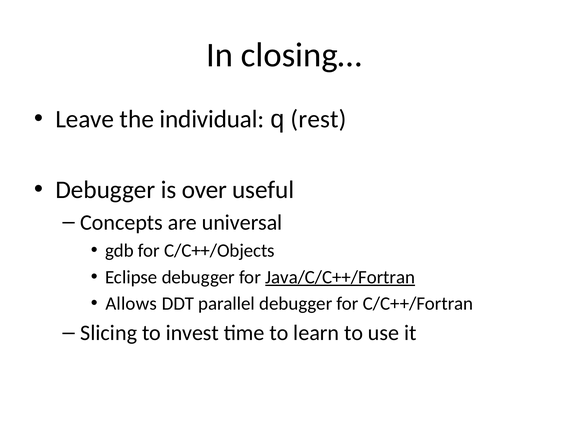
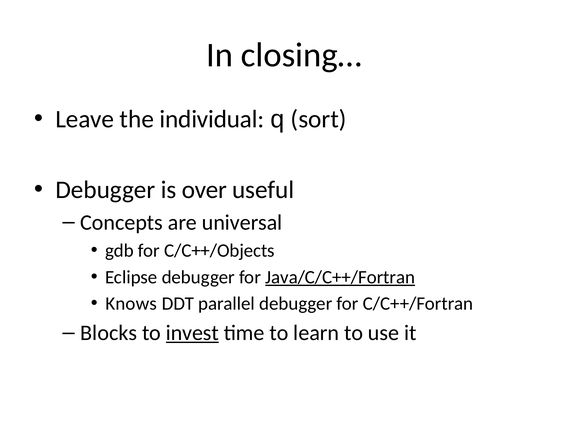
rest: rest -> sort (319, 119)
Allows: Allows -> Knows (131, 304)
Slicing: Slicing -> Blocks (109, 333)
invest underline: none -> present (192, 333)
